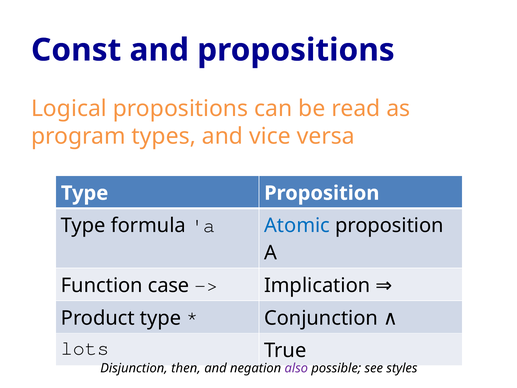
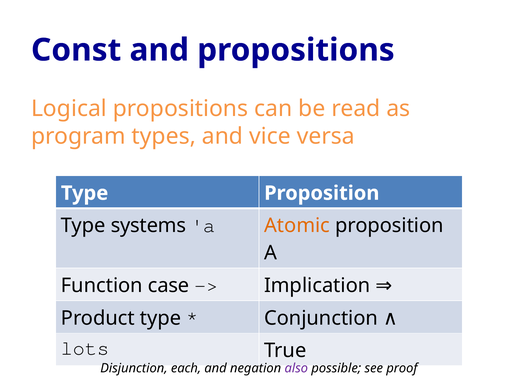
formula: formula -> systems (148, 226)
Atomic colour: blue -> orange (297, 226)
then: then -> each (186, 368)
styles: styles -> proof (402, 368)
